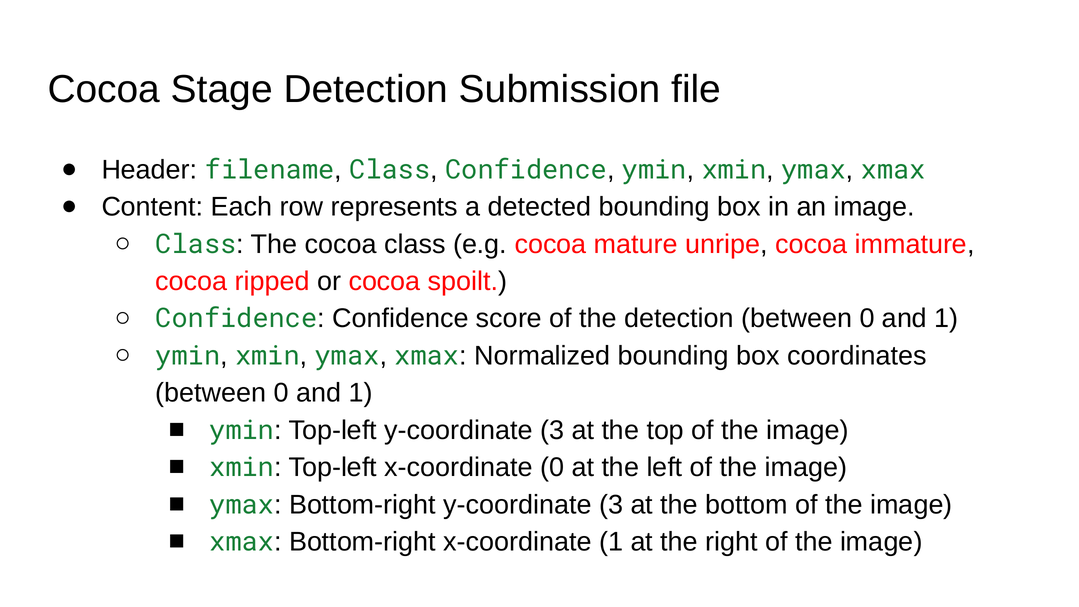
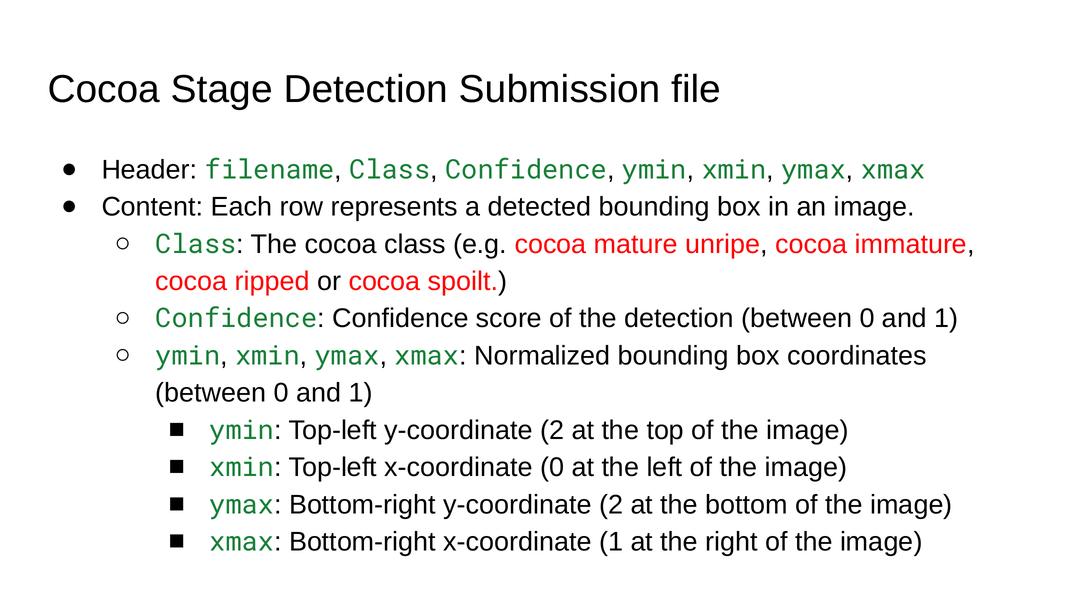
Top-left y-coordinate 3: 3 -> 2 (552, 430)
Bottom-right y-coordinate 3: 3 -> 2 (611, 505)
